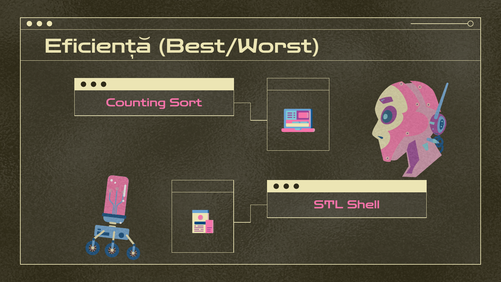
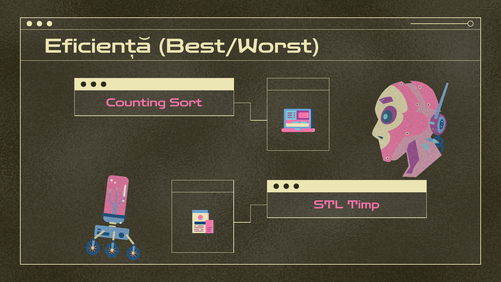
Shell: Shell -> Timp (363, 205)
